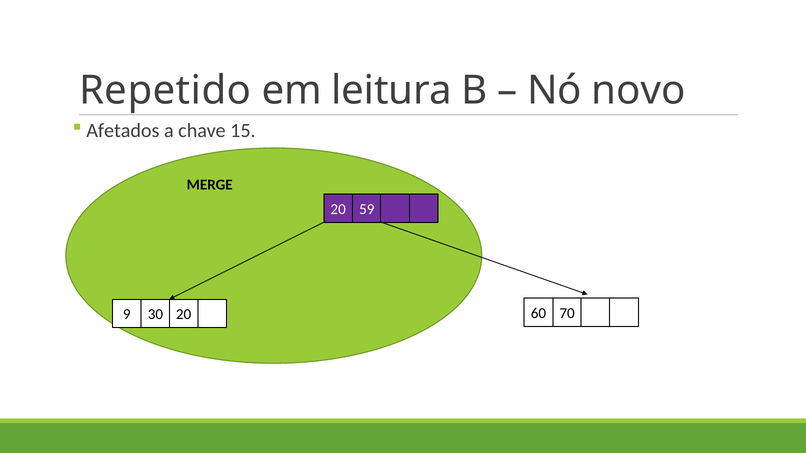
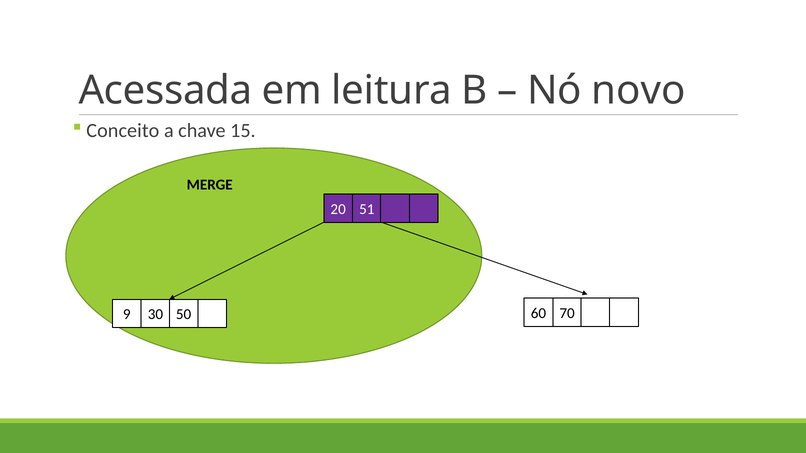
Repetido: Repetido -> Acessada (165, 90)
Afetados: Afetados -> Conceito (123, 131)
59: 59 -> 51 (367, 209)
30 20: 20 -> 50 (184, 315)
